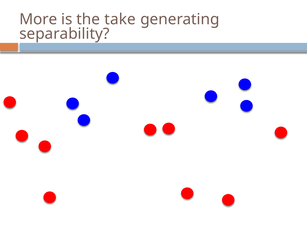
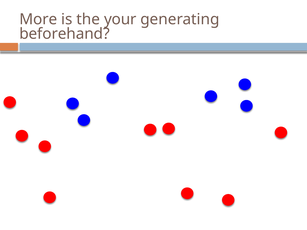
take: take -> your (120, 19)
separability: separability -> beforehand (64, 34)
